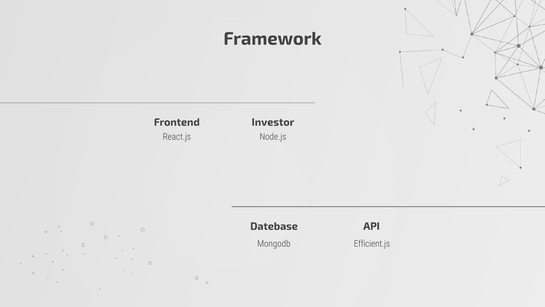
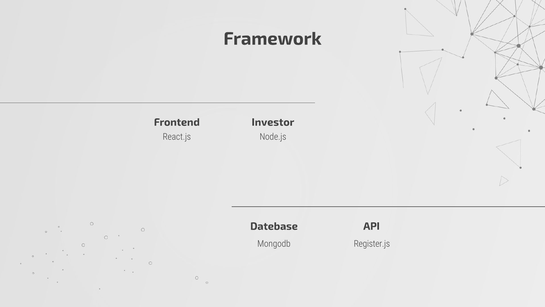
Efficient.js: Efficient.js -> Register.js (372, 243)
